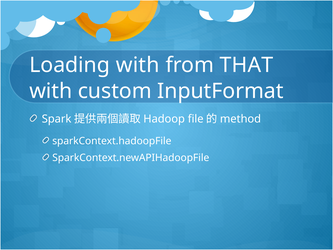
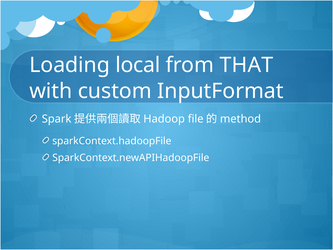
Loading with: with -> local (138, 65)
